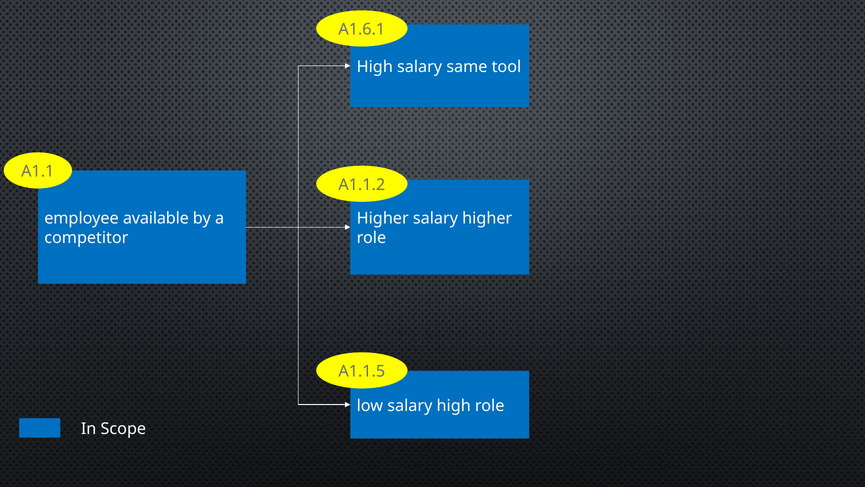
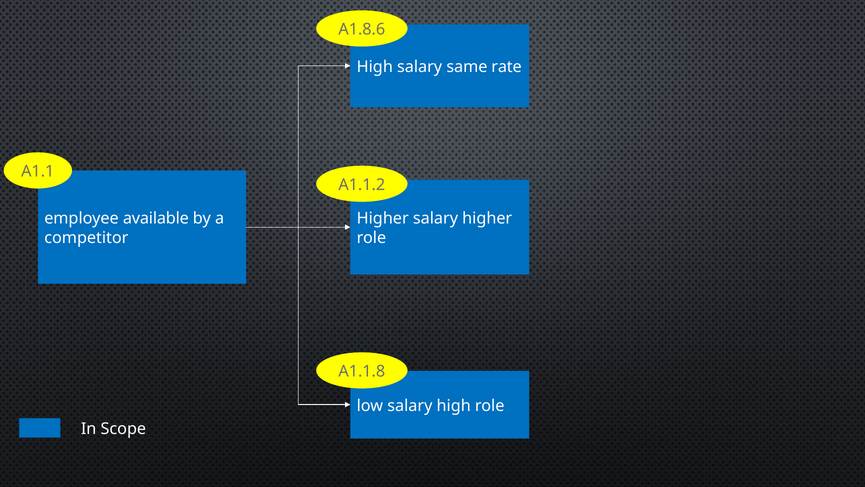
A1.6.1: A1.6.1 -> A1.8.6 (362, 30)
tool: tool -> rate (507, 67)
A1.1.5: A1.1.5 -> A1.1.8 (362, 371)
